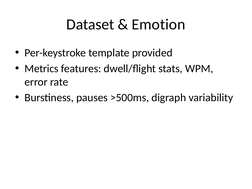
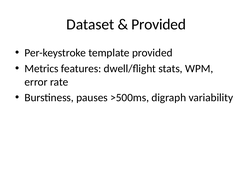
Emotion: Emotion -> Provided (159, 24)
